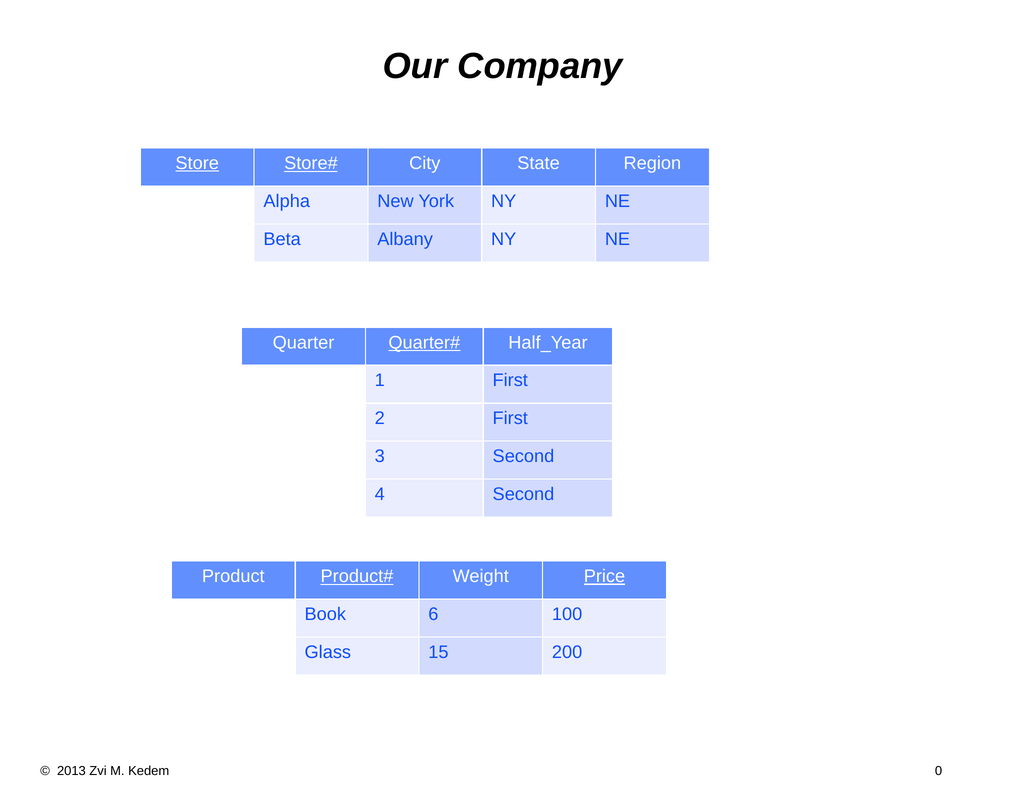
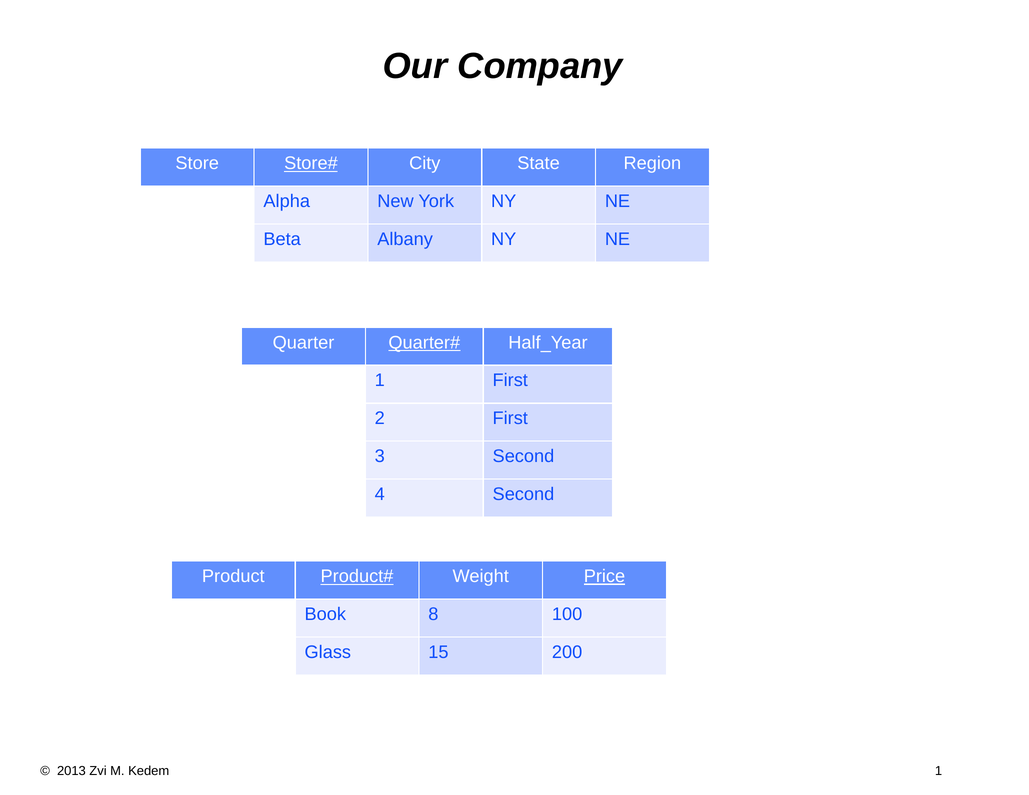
Store underline: present -> none (197, 163)
6: 6 -> 8 (433, 614)
0: 0 -> 1 (939, 771)
